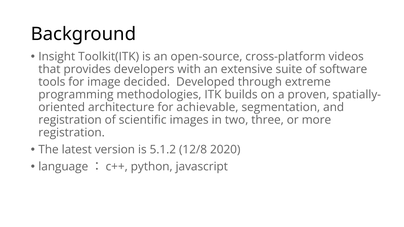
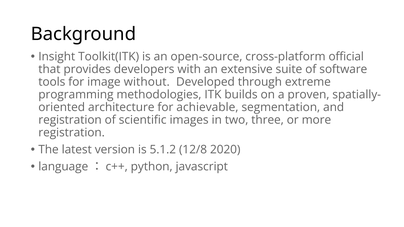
videos: videos -> official (346, 57)
decided: decided -> without (147, 82)
